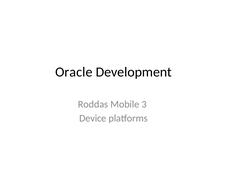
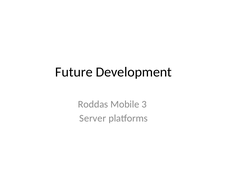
Oracle: Oracle -> Future (74, 72)
Device: Device -> Server (93, 118)
